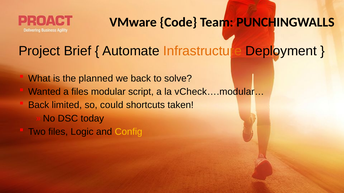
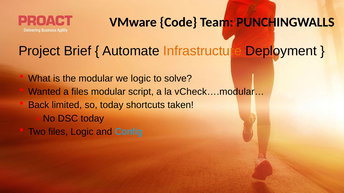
the planned: planned -> modular (96, 79)
we back: back -> logic (141, 79)
so could: could -> today (112, 105)
Config colour: yellow -> light blue (129, 132)
